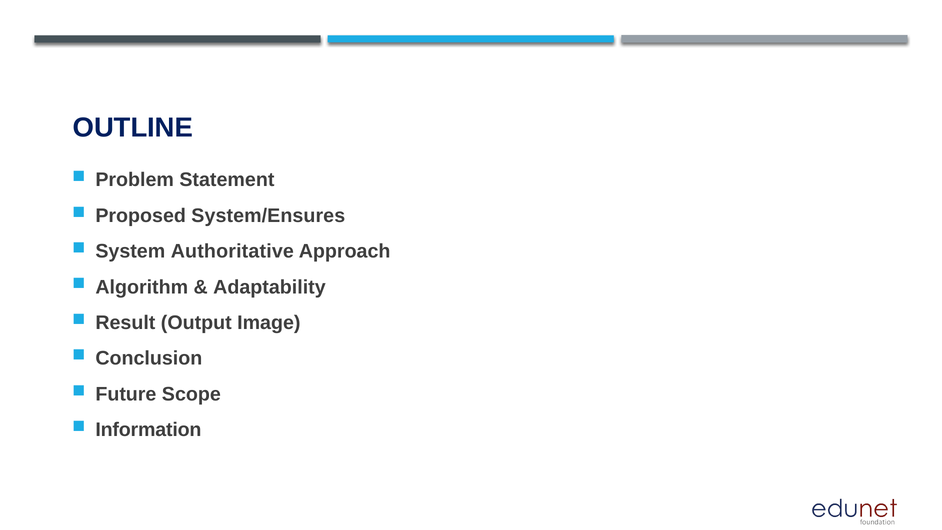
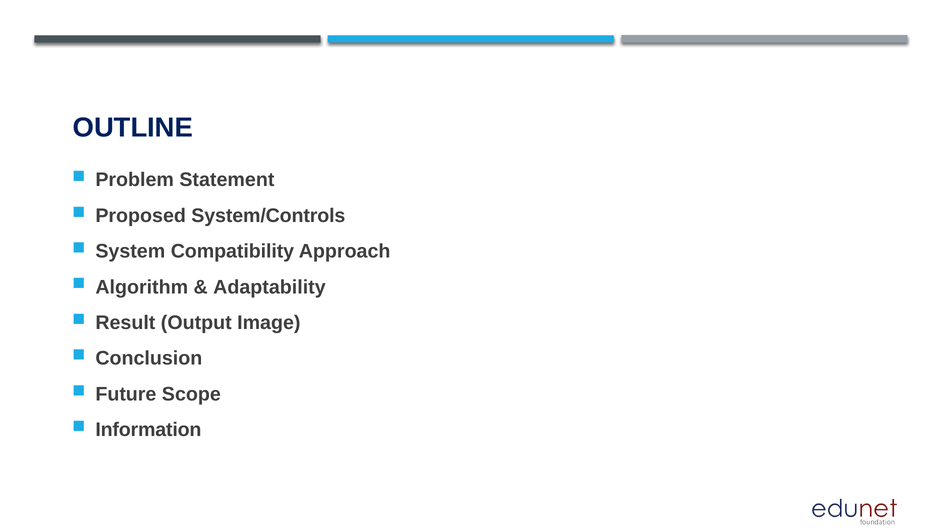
System/Ensures: System/Ensures -> System/Controls (268, 216)
Authoritative: Authoritative -> Compatibility (232, 251)
